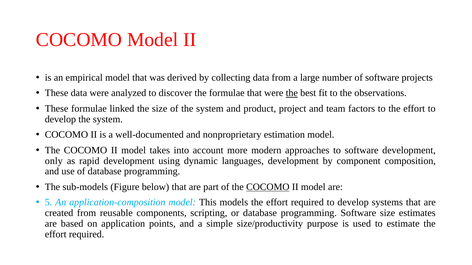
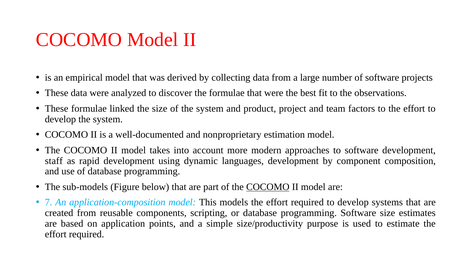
the underline: present -> none (292, 93)
only: only -> staff (54, 161)
5: 5 -> 7 (49, 203)
